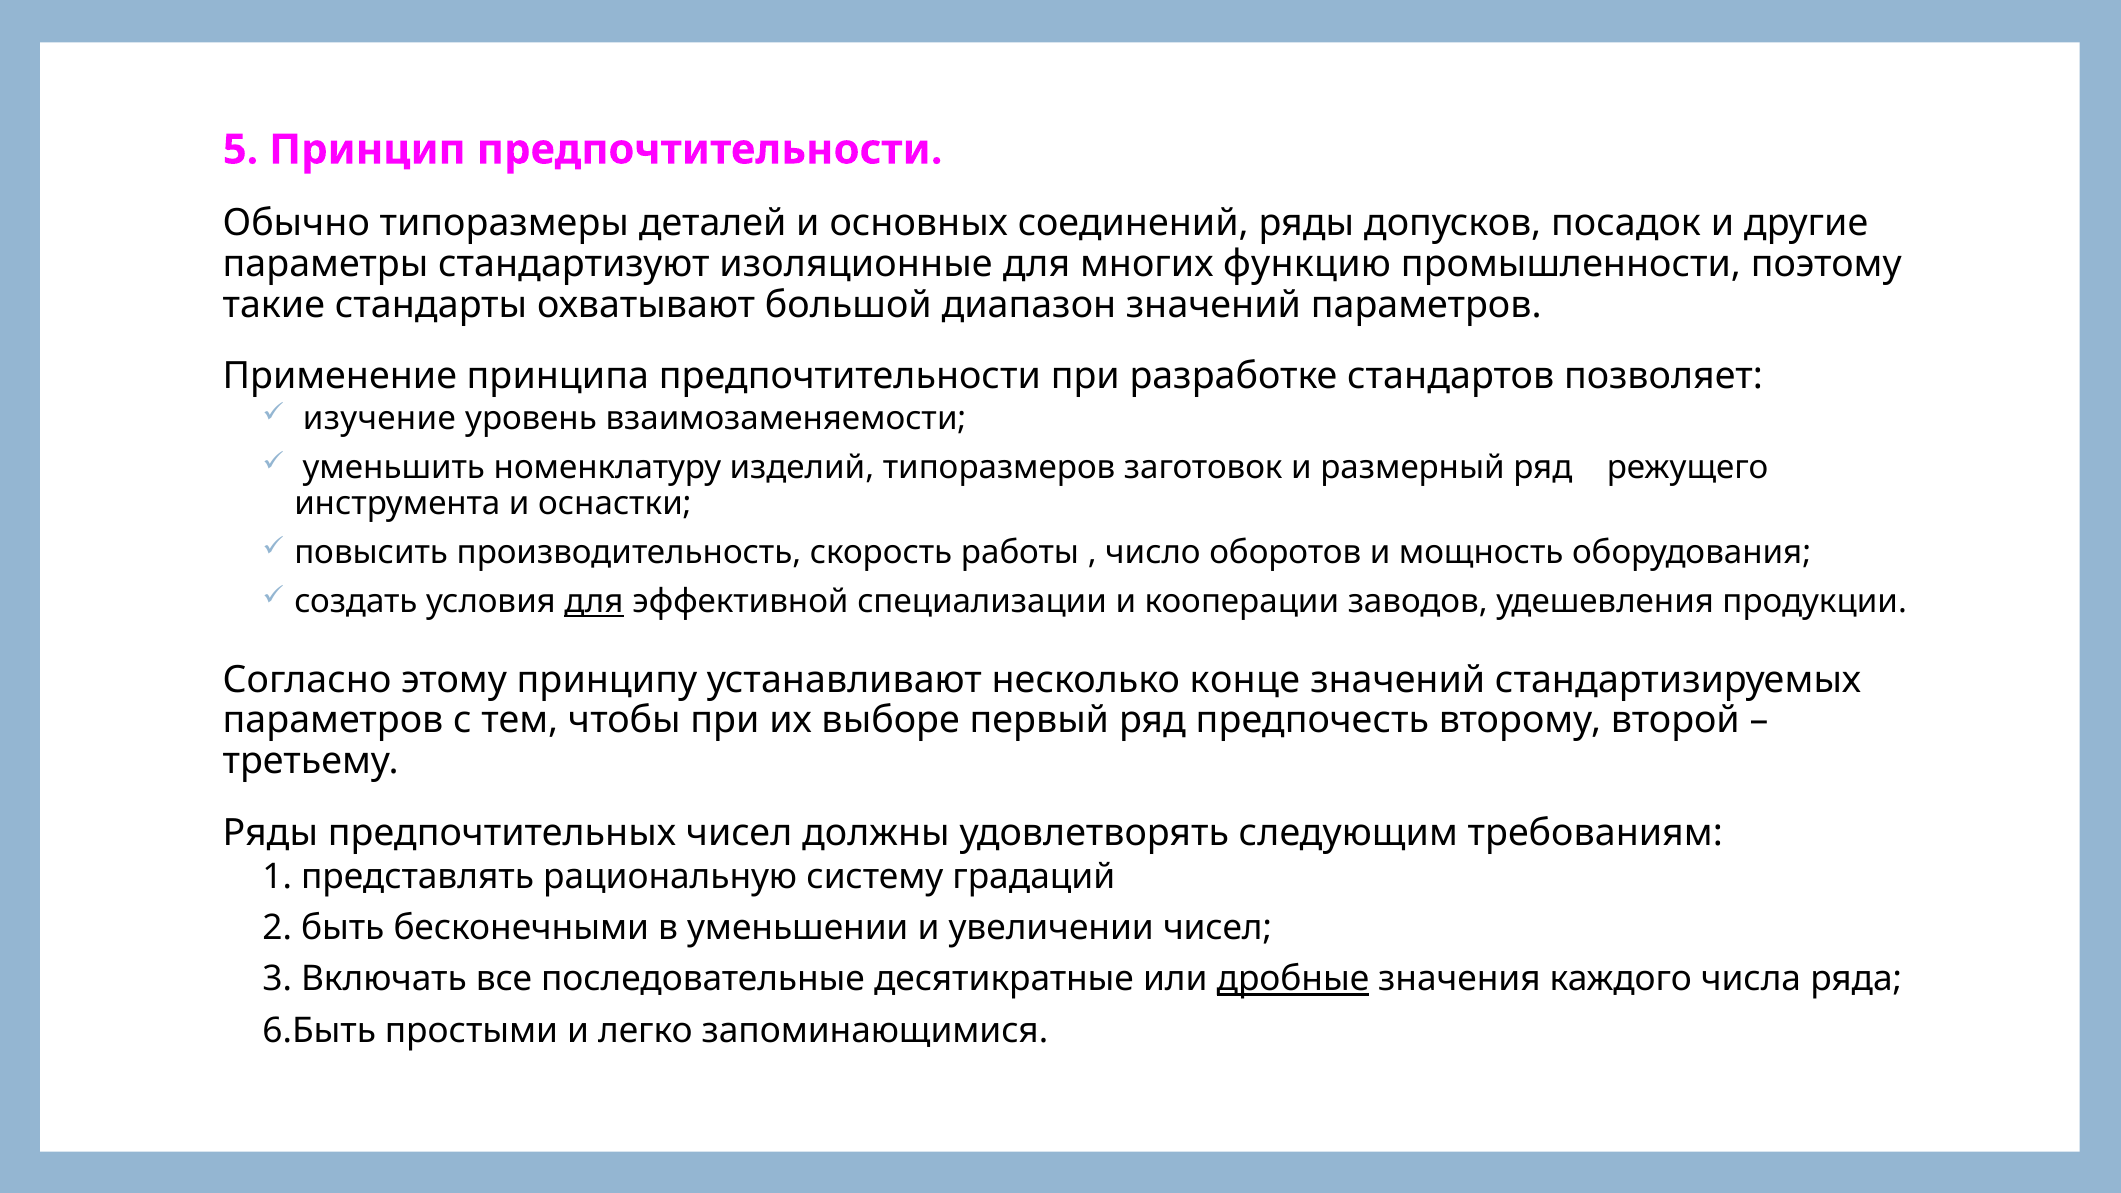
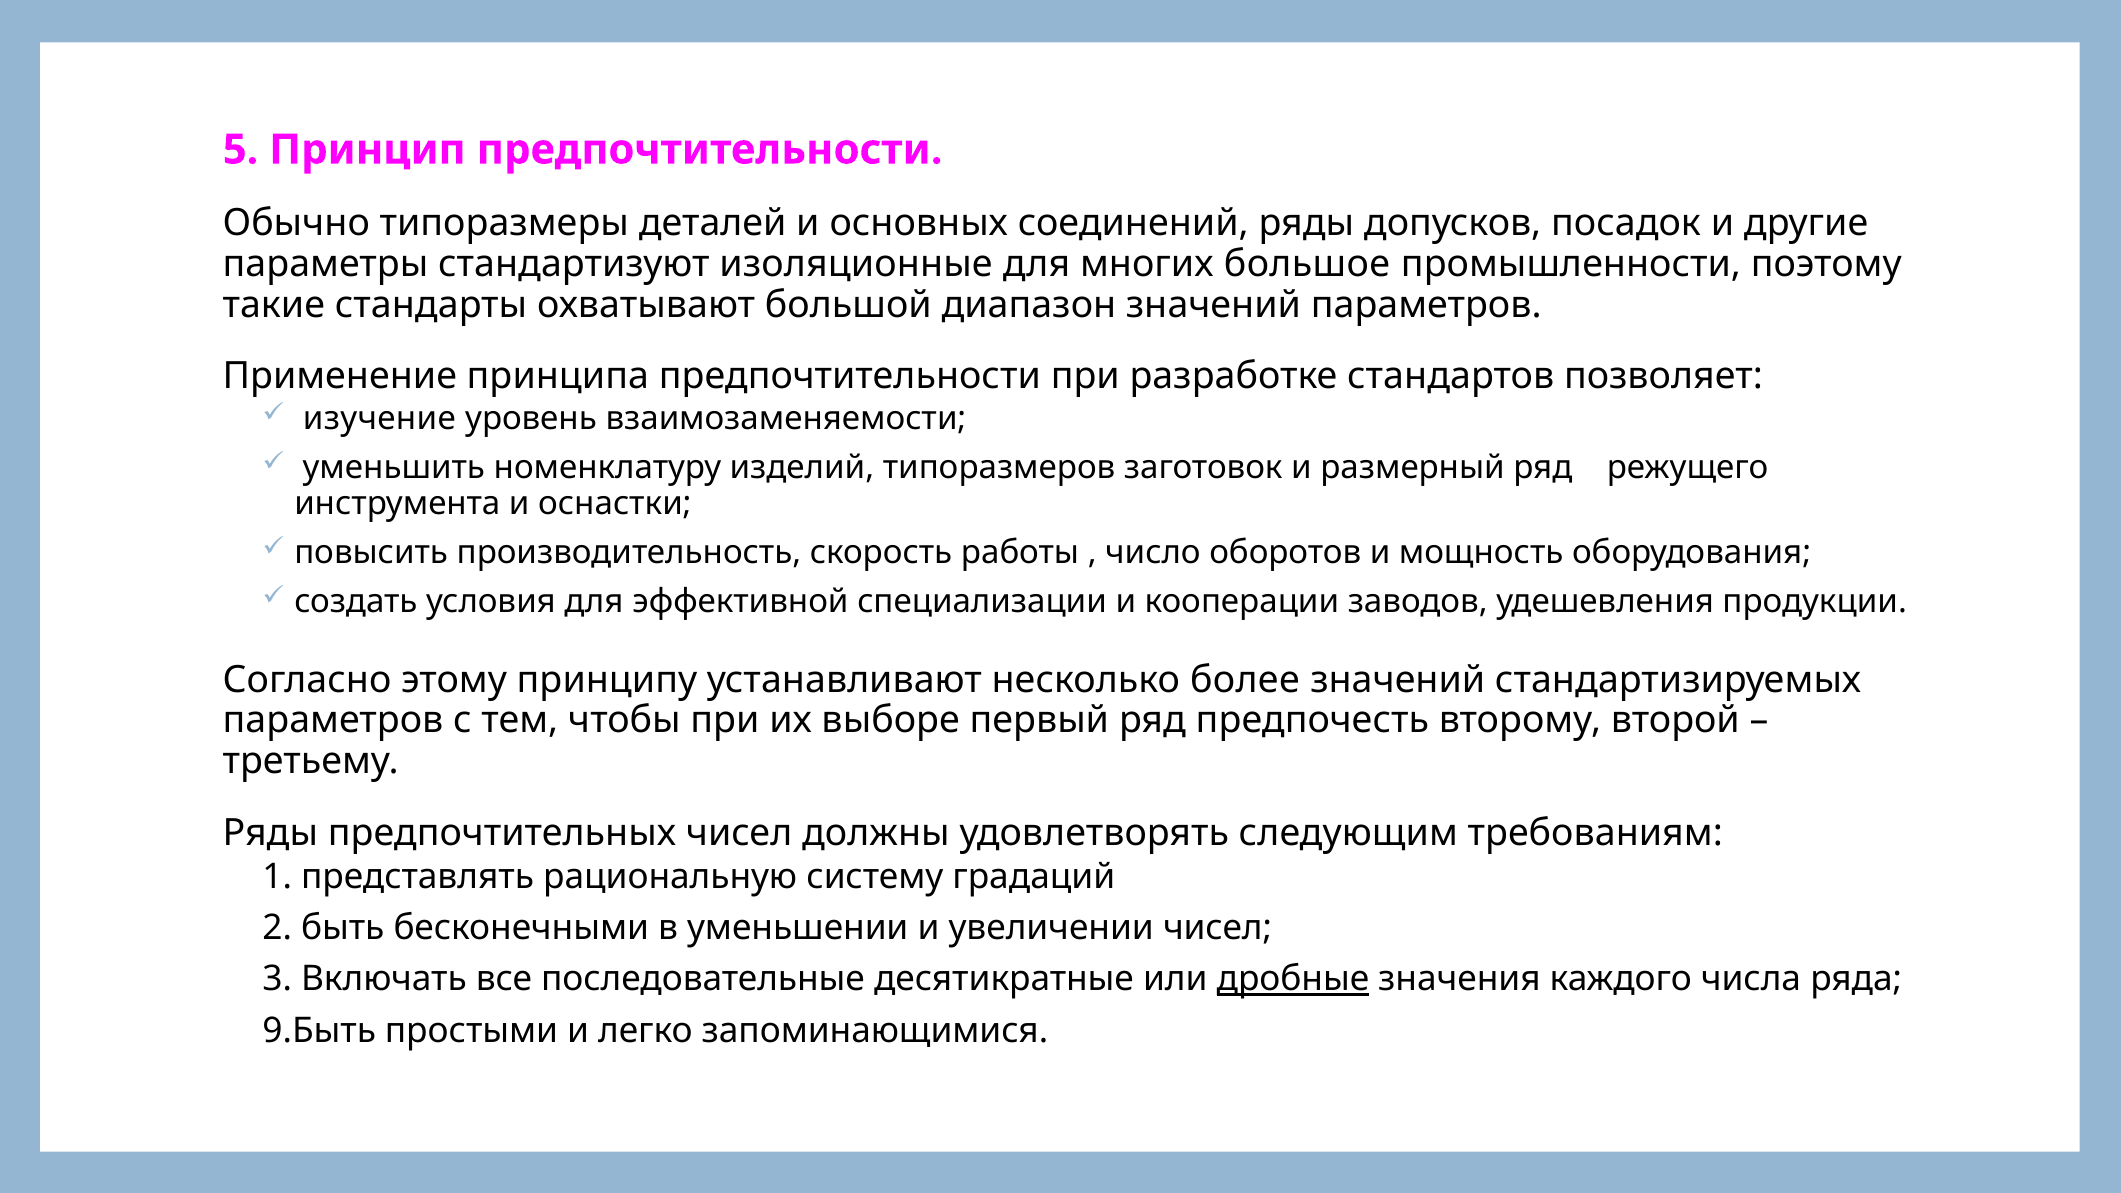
функцию: функцию -> большое (1307, 264)
для underline: present -> none (594, 602)
конце: конце -> более (1245, 680)
6.Быть: 6.Быть -> 9.Быть (319, 1031)
